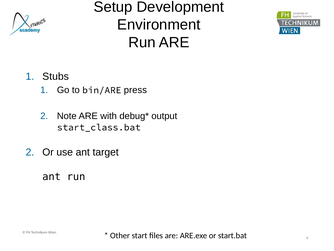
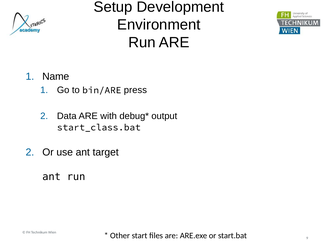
Stubs: Stubs -> Name (56, 76)
Note: Note -> Data (67, 116)
